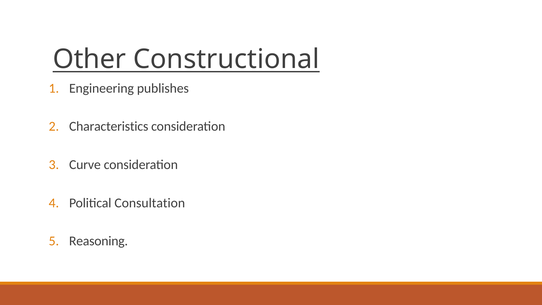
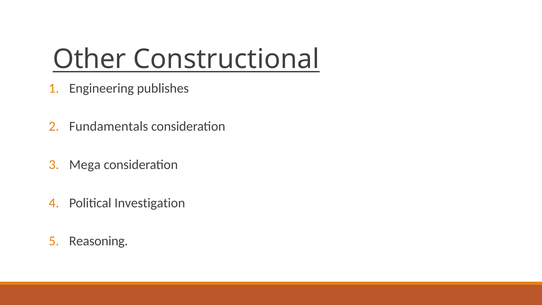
Characteristics: Characteristics -> Fundamentals (109, 126)
Curve: Curve -> Mega (85, 165)
Consultation: Consultation -> Investigation (150, 203)
